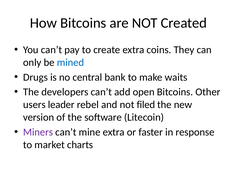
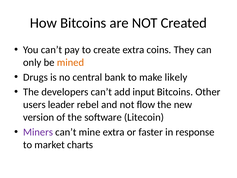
mined colour: blue -> orange (70, 62)
waits: waits -> likely (176, 77)
open: open -> input (144, 92)
filed: filed -> flow (146, 105)
